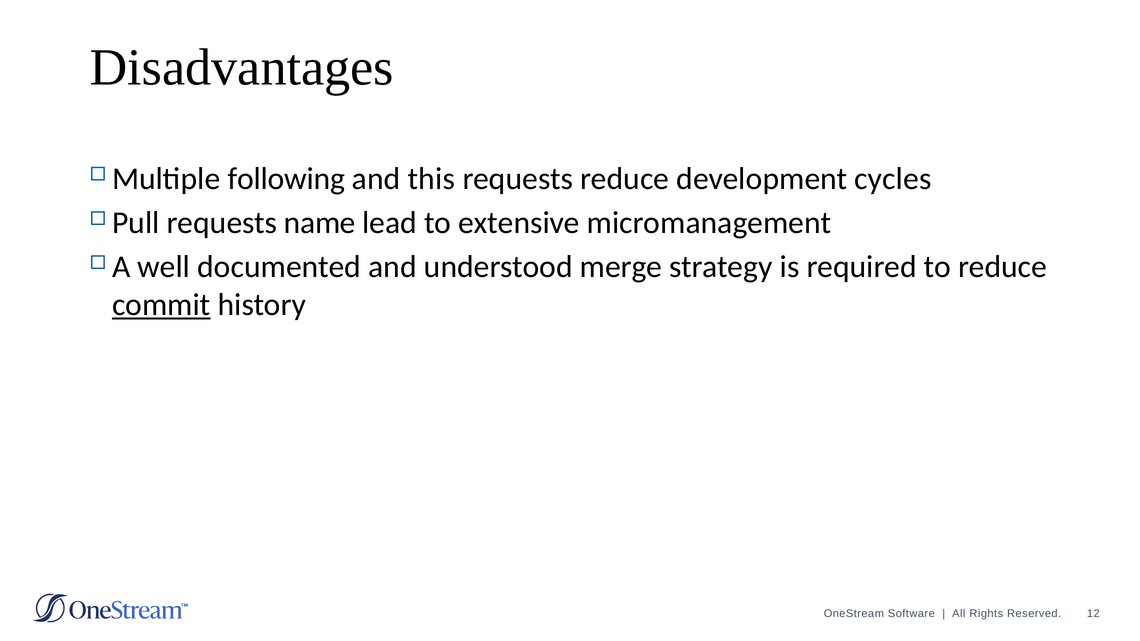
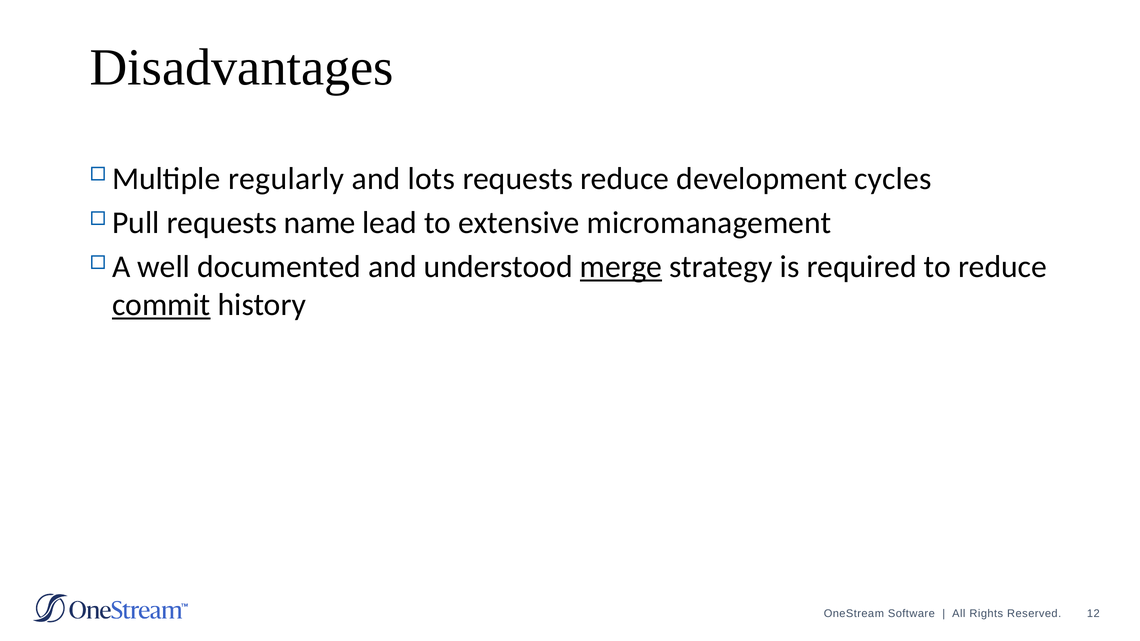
following: following -> regularly (286, 179)
this: this -> lots (431, 179)
merge underline: none -> present (621, 267)
